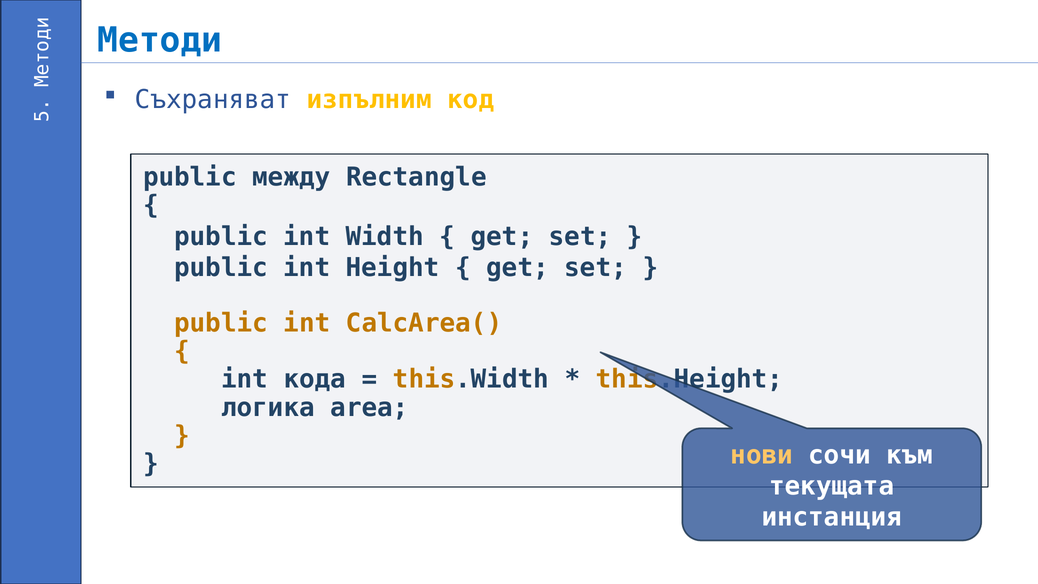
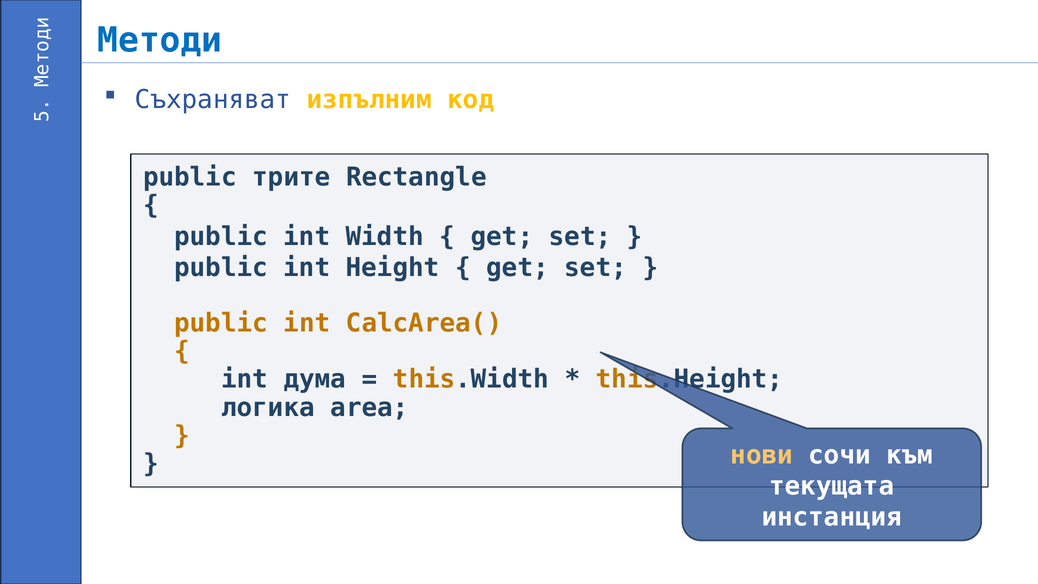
между: между -> трите (291, 177)
кода: кода -> дума (315, 379)
